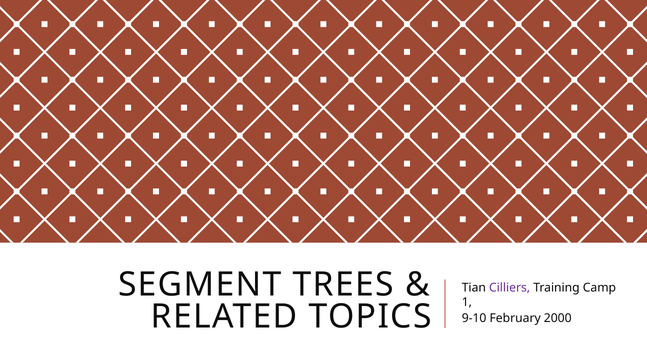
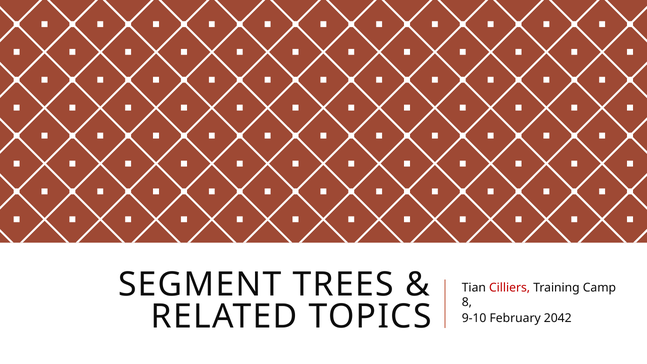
Cilliers colour: purple -> red (510, 288)
1: 1 -> 8 (467, 302)
2000: 2000 -> 2042 (558, 318)
